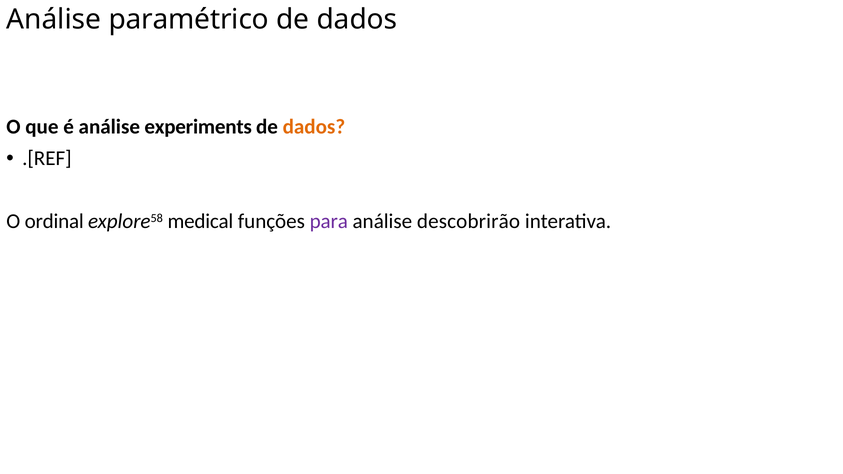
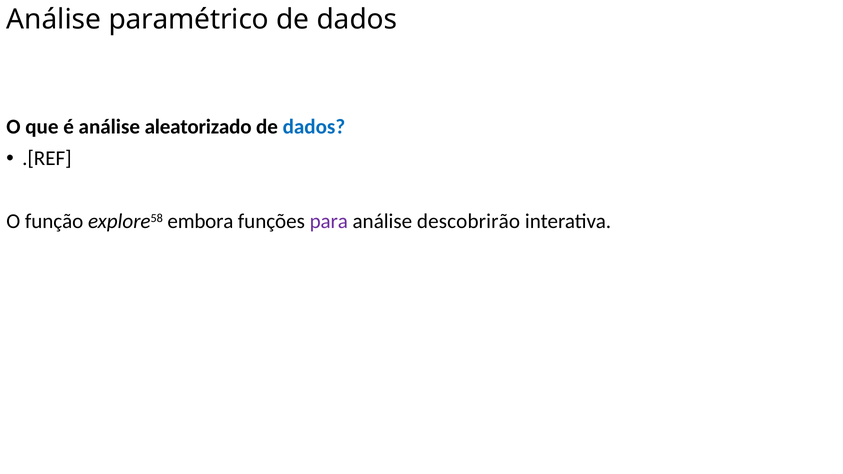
experiments: experiments -> aleatorizado (198, 127)
dados colour: orange -> blue (314, 127)
ordinal: ordinal -> função (54, 222)
medical: medical -> embora (200, 222)
